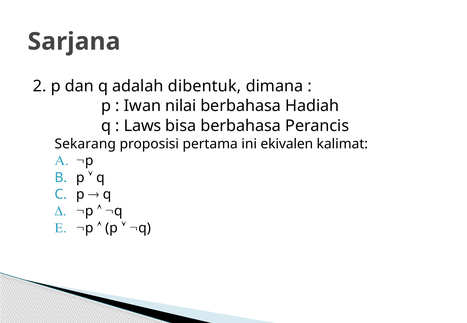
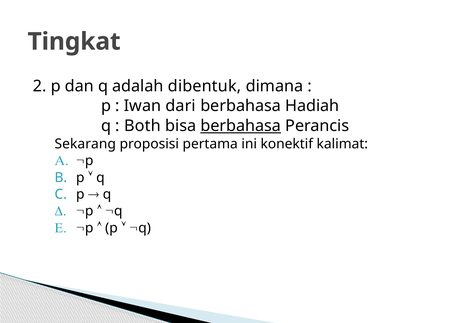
Sarjana: Sarjana -> Tingkat (74, 42)
nilai: nilai -> dari (181, 106)
Laws: Laws -> Both (142, 126)
berbahasa underline: none -> present (241, 126)
ekivalen: ekivalen -> konektif (287, 144)
